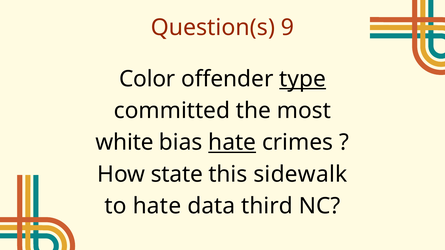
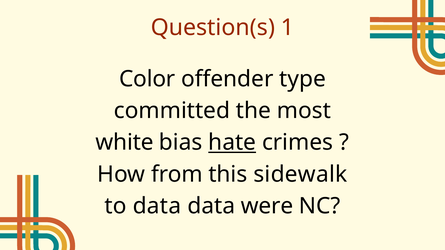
9: 9 -> 1 (288, 28)
type underline: present -> none (303, 79)
state: state -> from (177, 174)
to hate: hate -> data (157, 206)
third: third -> were (267, 206)
